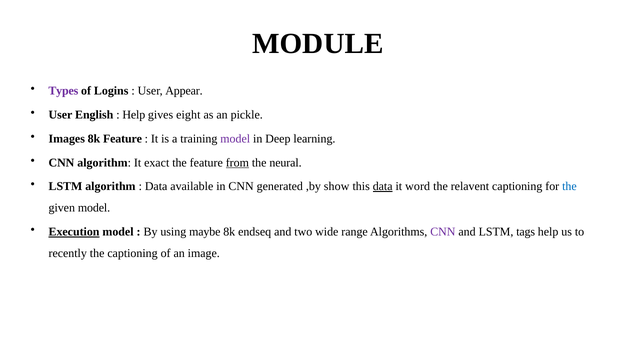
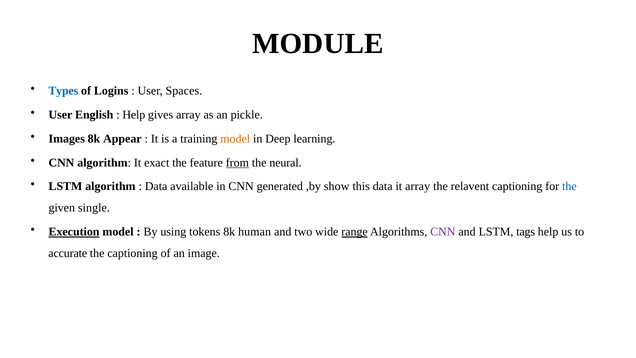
Types colour: purple -> blue (63, 91)
Appear: Appear -> Spaces (184, 91)
gives eight: eight -> array (188, 115)
8k Feature: Feature -> Appear (122, 139)
model colour: purple -> orange (235, 139)
data underline: present -> none (383, 186)
it word: word -> array (418, 186)
given model: model -> single (94, 208)
maybe: maybe -> tokens (205, 232)
endseq: endseq -> human (255, 232)
range underline: none -> present (355, 232)
recently: recently -> accurate (68, 253)
